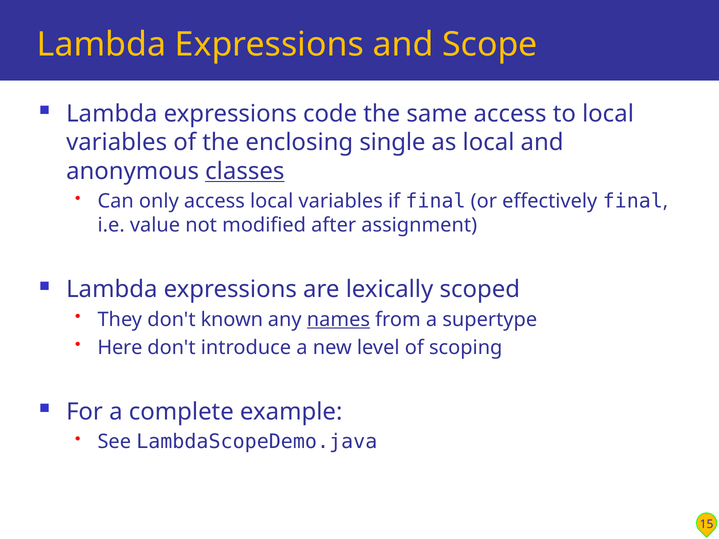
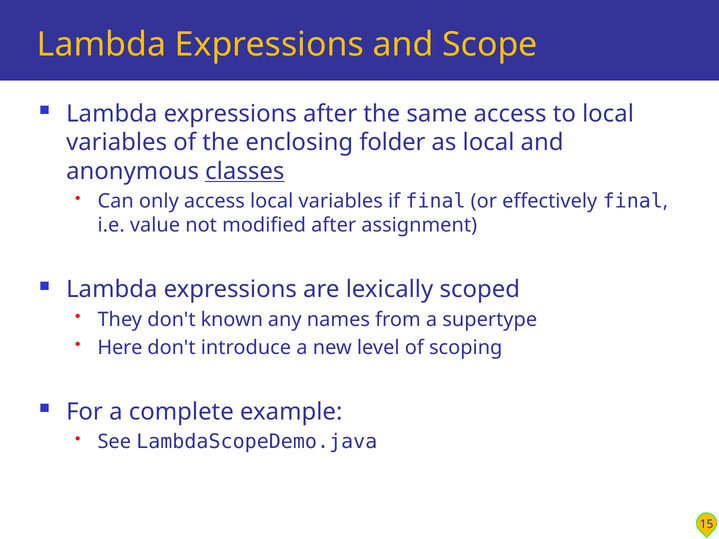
expressions code: code -> after (330, 114)
single: single -> folder (392, 143)
names underline: present -> none (338, 320)
